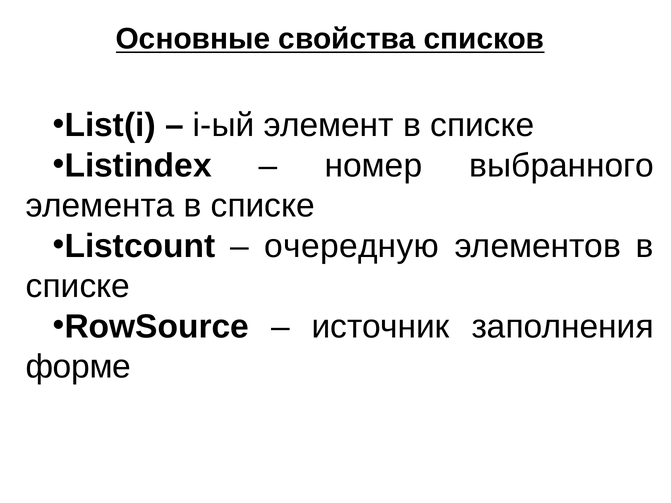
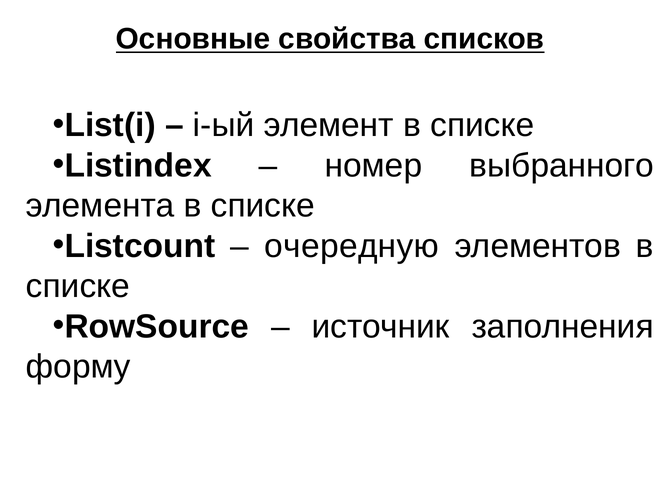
форме: форме -> форму (78, 367)
